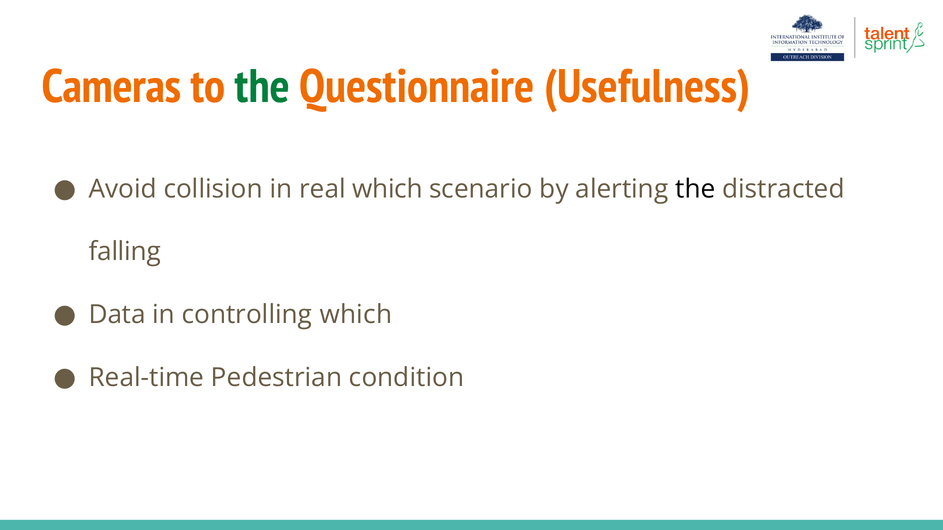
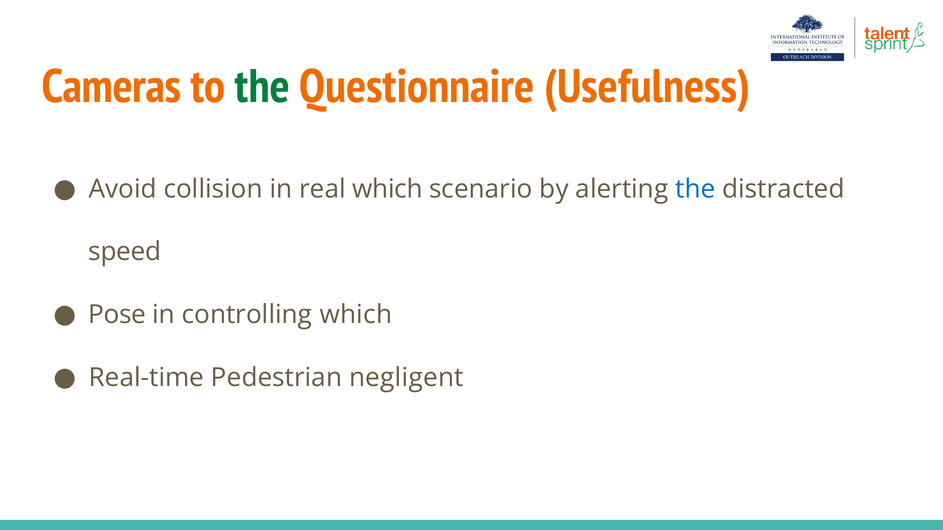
the colour: black -> blue (695, 189)
falling: falling -> speed (125, 252)
Data: Data -> Pose (117, 315)
condition: condition -> negligent (406, 378)
